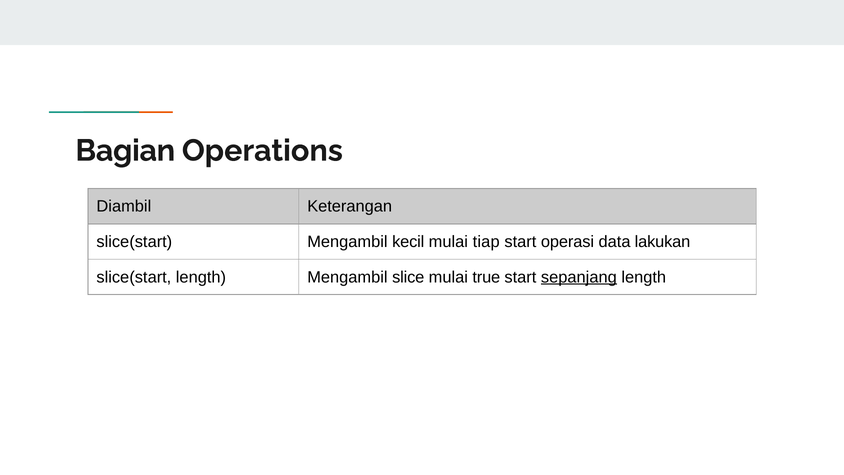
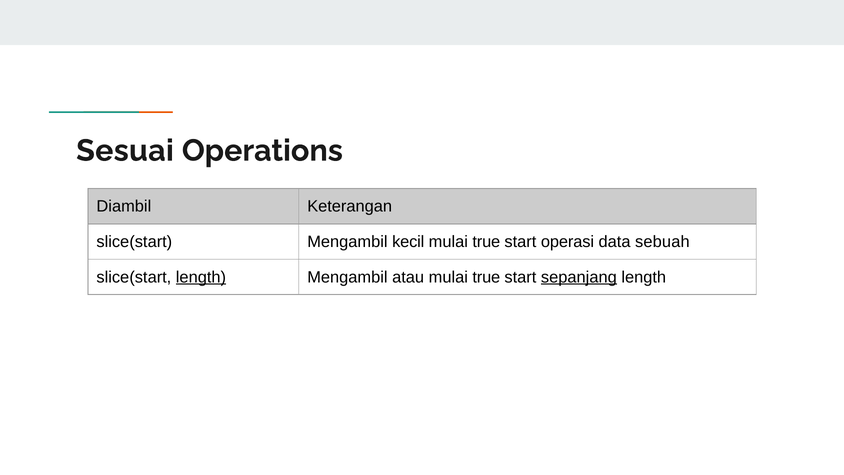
Bagian: Bagian -> Sesuai (125, 151)
tiap: tiap -> true (486, 242)
lakukan: lakukan -> sebuah (662, 242)
length underline: none -> present (201, 277)
slice: slice -> atau (408, 277)
